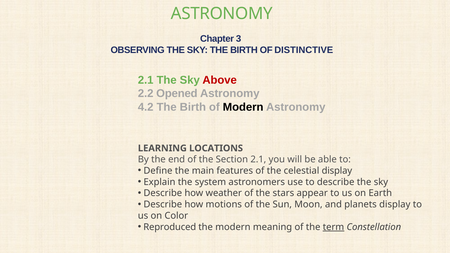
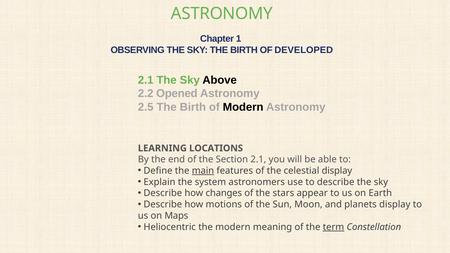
3: 3 -> 1 (239, 39)
DISTINCTIVE: DISTINCTIVE -> DEVELOPED (304, 50)
Above colour: red -> black (220, 80)
4.2: 4.2 -> 2.5 (146, 107)
main underline: none -> present (203, 171)
weather: weather -> changes (224, 193)
Color: Color -> Maps (176, 216)
Reproduced: Reproduced -> Heliocentric (170, 227)
